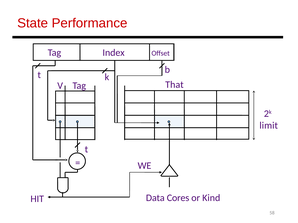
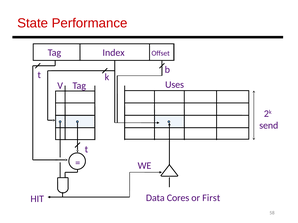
That: That -> Uses (175, 85)
limit: limit -> send (269, 126)
Kind: Kind -> First (211, 198)
